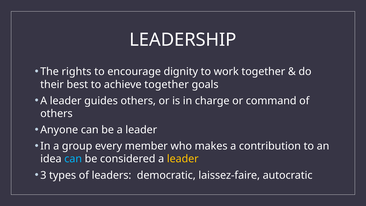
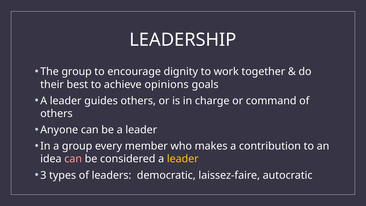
The rights: rights -> group (77, 72)
achieve together: together -> opinions (167, 84)
can colour: light blue -> pink (73, 159)
